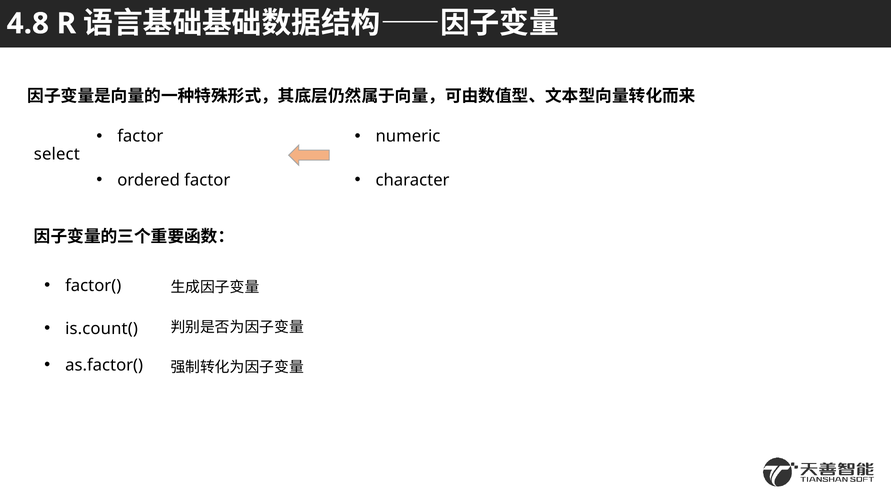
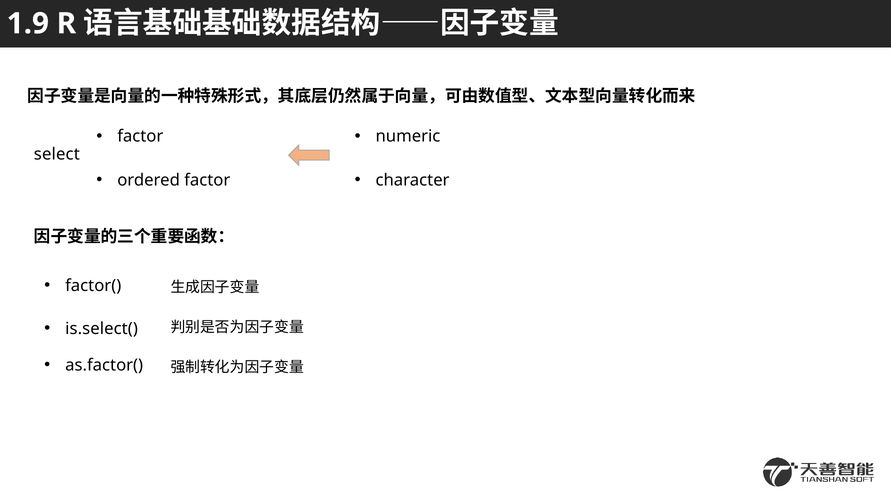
4.8: 4.8 -> 1.9 (28, 24)
is.count(: is.count( -> is.select( (102, 329)
